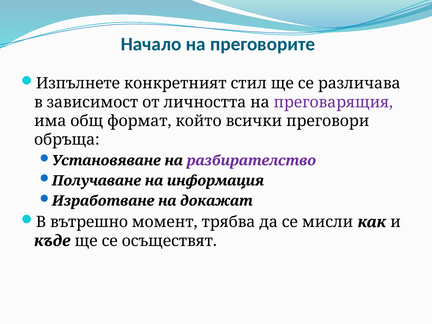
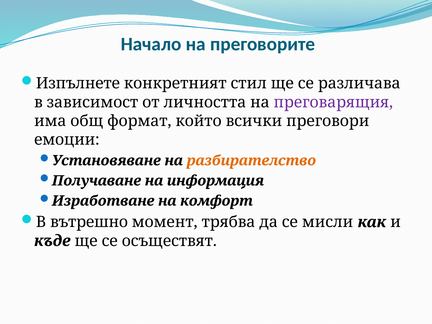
обръща: обръща -> емоции (67, 140)
разбирателство colour: purple -> orange (251, 161)
докажат: докажат -> комфорт (216, 201)
